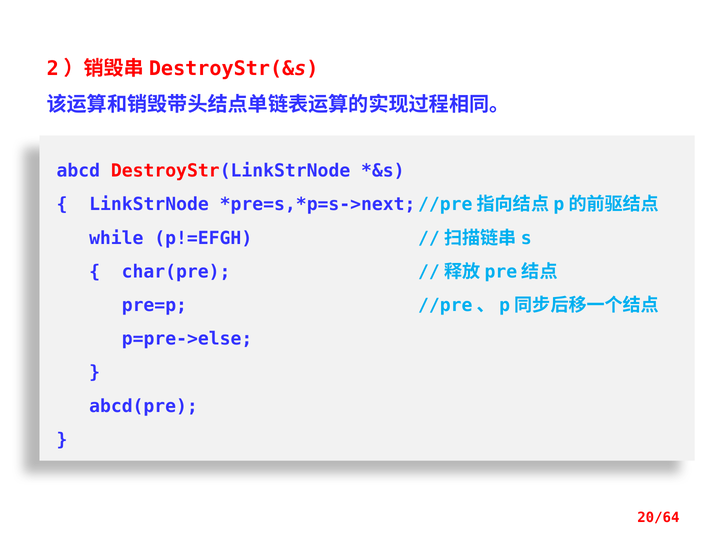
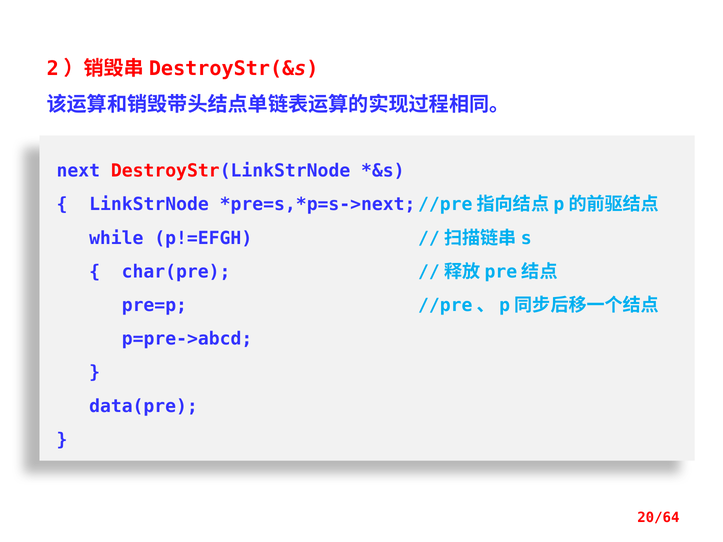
abcd: abcd -> next (78, 171)
p=pre->else: p=pre->else -> p=pre->abcd (187, 339)
abcd(pre: abcd(pre -> data(pre (143, 406)
